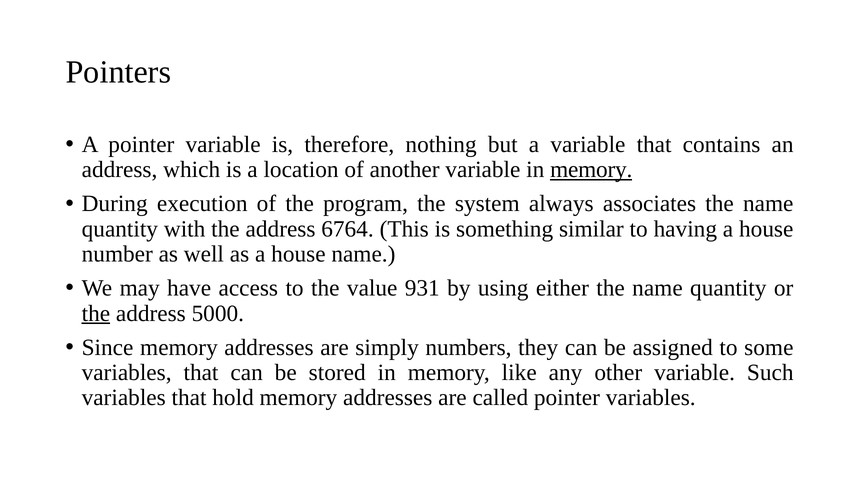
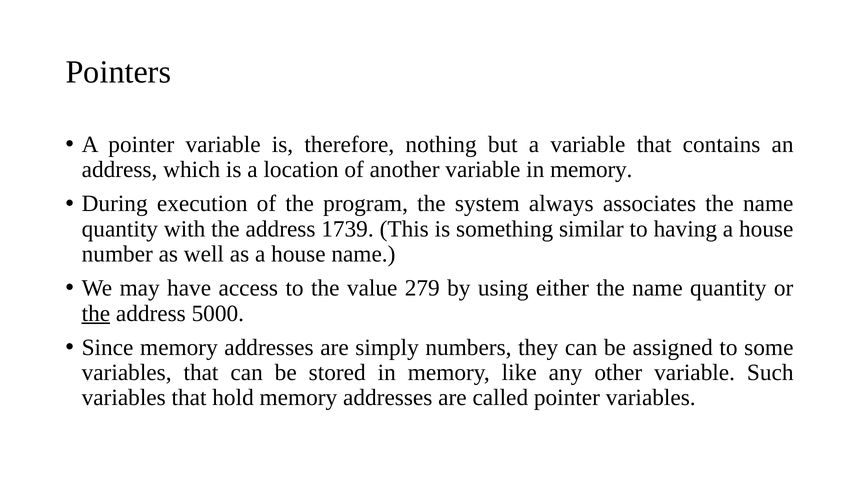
memory underline: present -> none (591, 170)
6764: 6764 -> 1739 (348, 229)
931: 931 -> 279 (422, 288)
